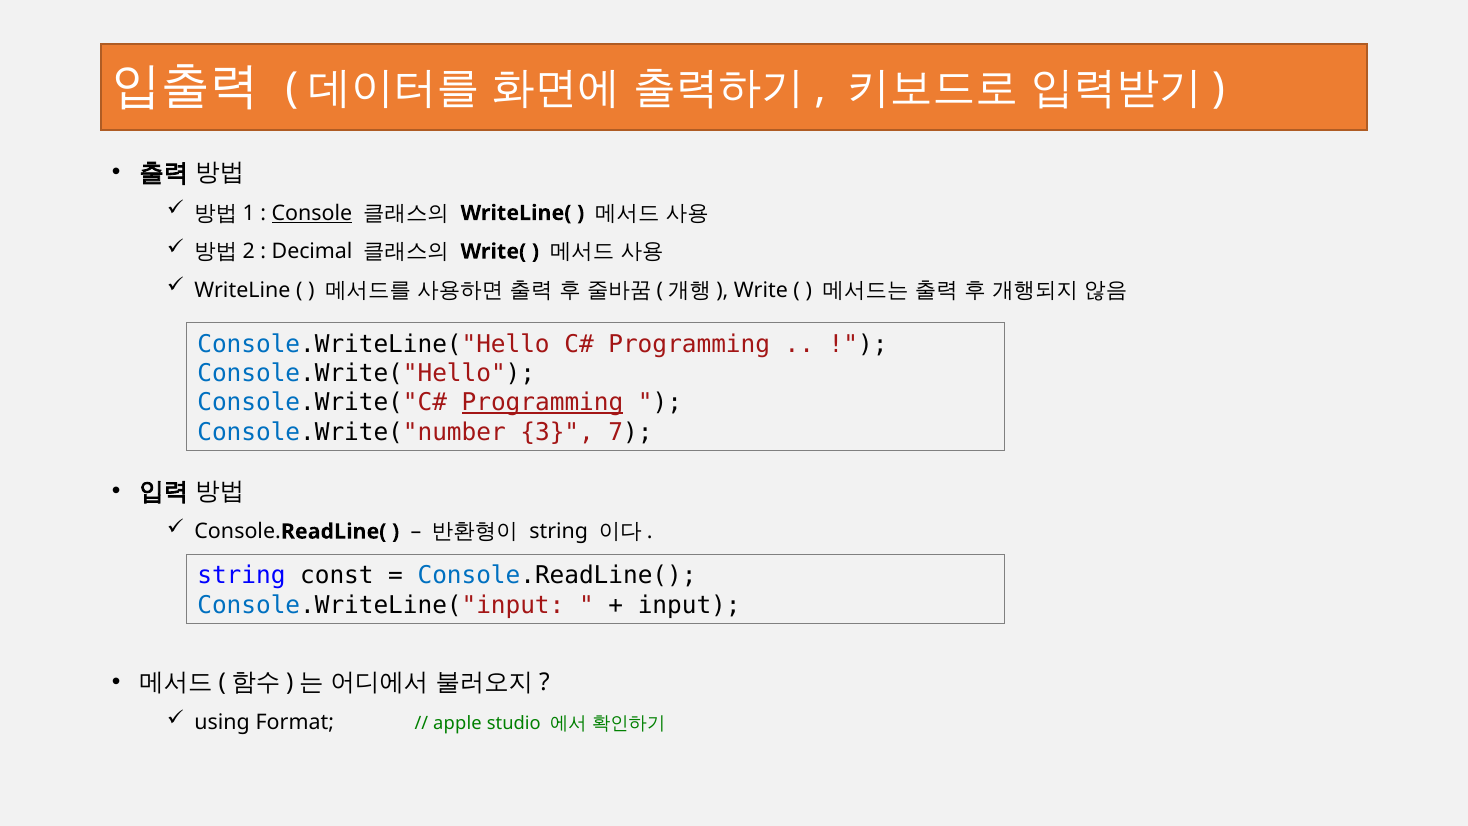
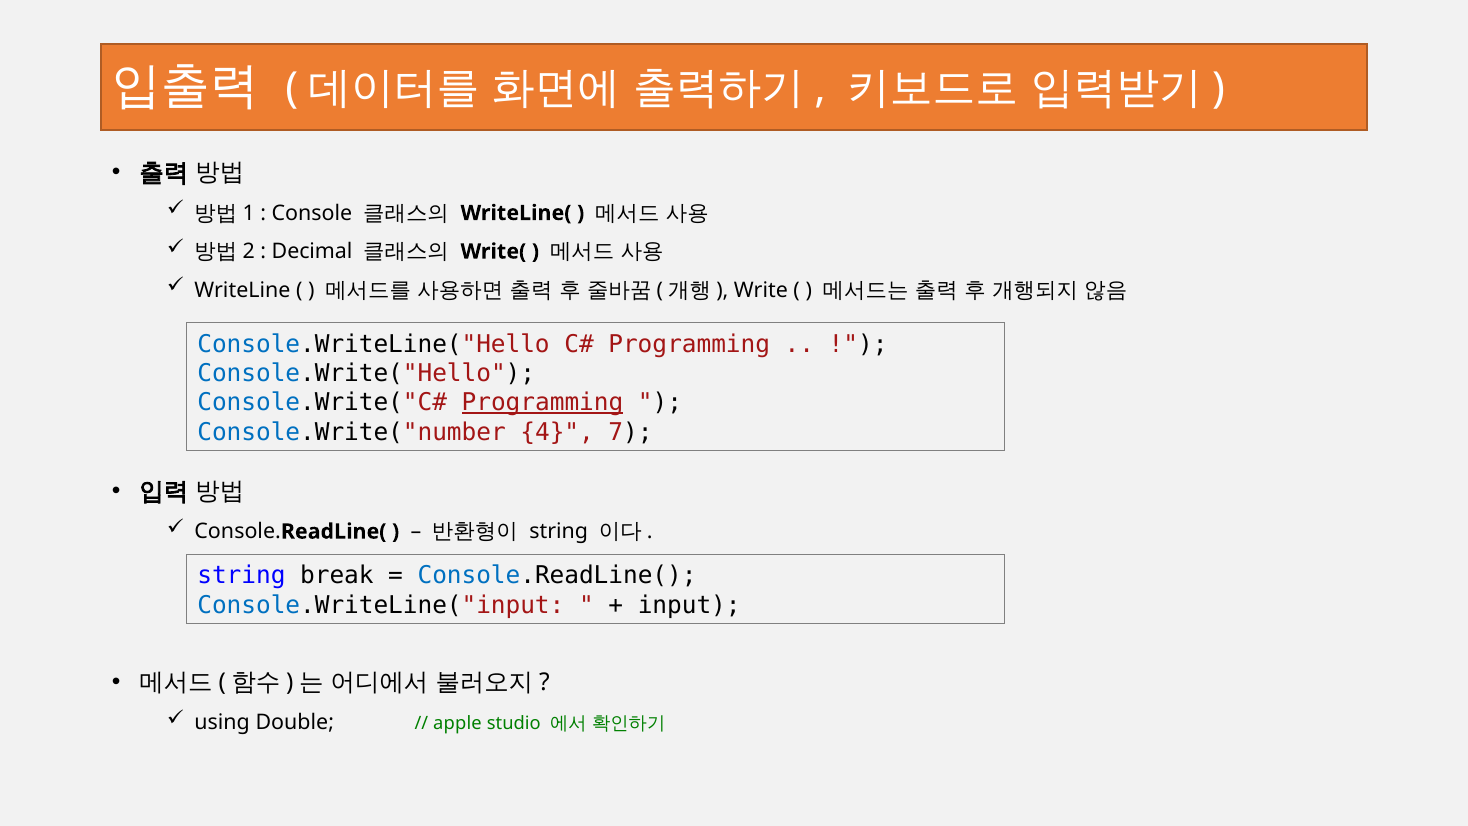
Console underline: present -> none (312, 213)
3: 3 -> 4 (557, 432)
const: const -> break (337, 576)
Format: Format -> Double (295, 722)
